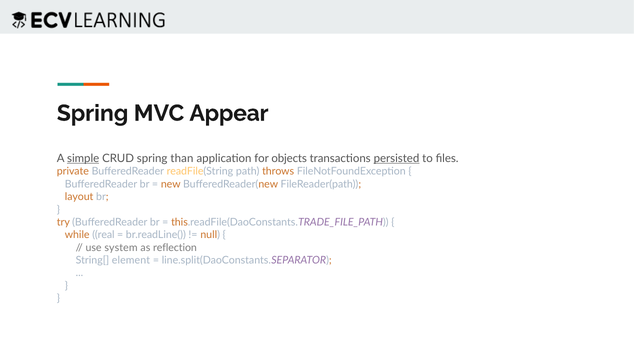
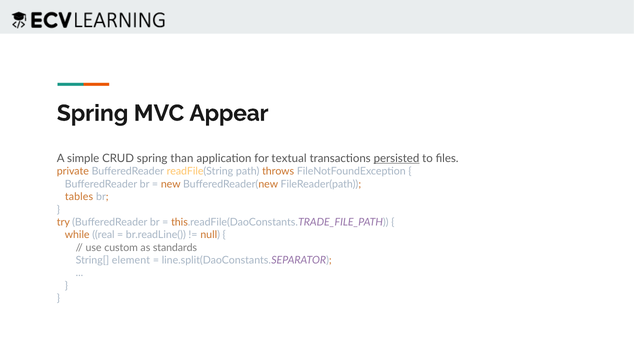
simple underline: present -> none (83, 158)
objects: objects -> textual (289, 158)
layout: layout -> tables (79, 197)
system: system -> custom (121, 247)
reflection: reflection -> standards (175, 247)
